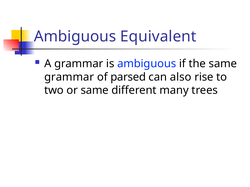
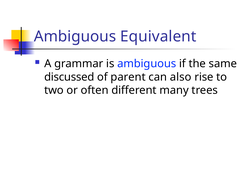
grammar: grammar -> discussed (69, 77)
parsed: parsed -> parent (128, 77)
or same: same -> often (95, 91)
